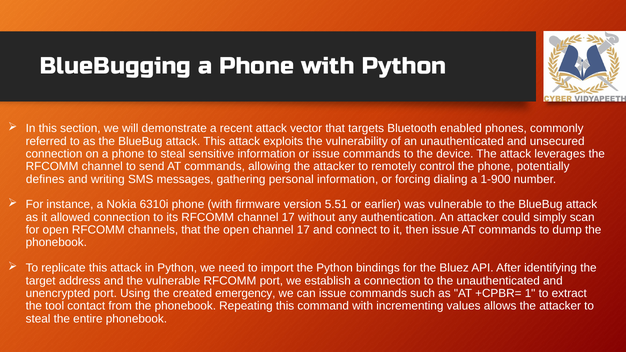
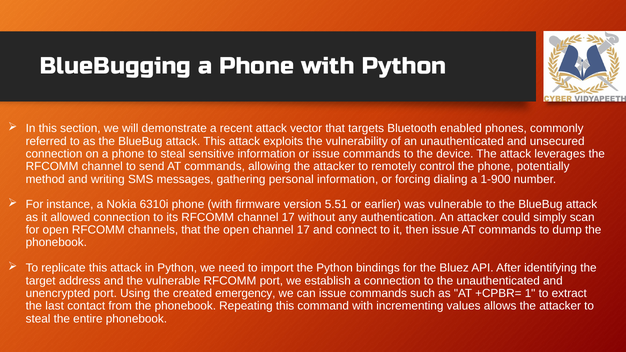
defines: defines -> method (45, 179)
tool: tool -> last (55, 306)
